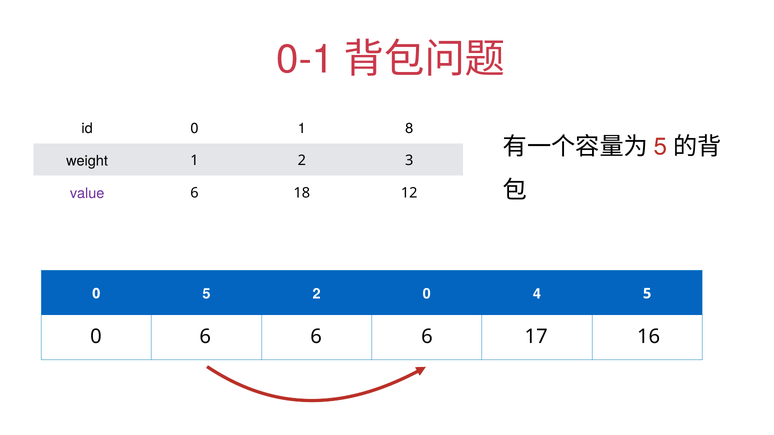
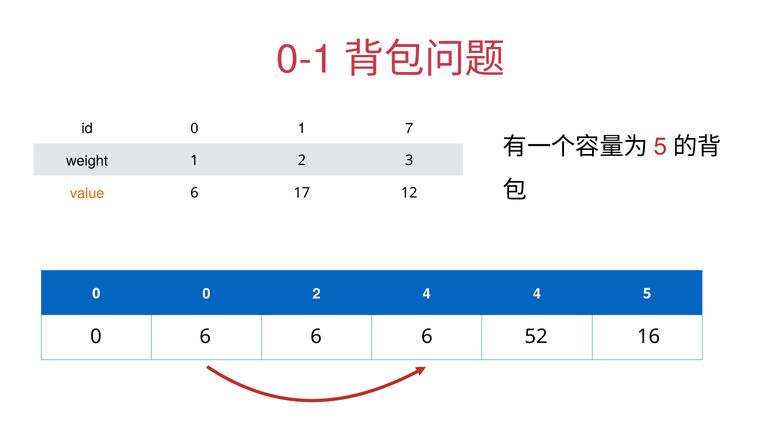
8: 8 -> 7 (409, 129)
value colour: purple -> orange (87, 194)
18: 18 -> 17 (302, 193)
0 5: 5 -> 0 (206, 294)
2 0: 0 -> 4 (427, 294)
17: 17 -> 52 (536, 337)
